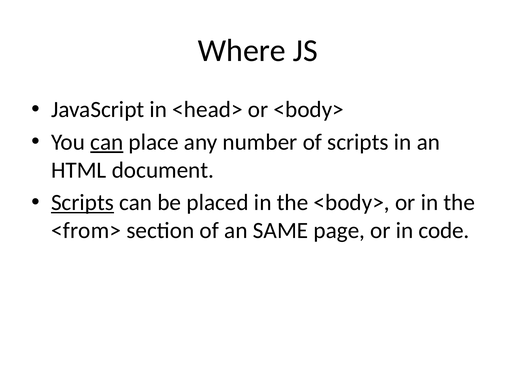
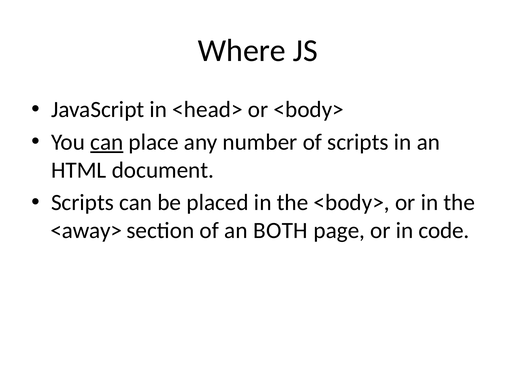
Scripts underline: present -> none (82, 203)
<from>: <from> -> <away> (86, 231)
SAME: SAME -> BOTH (280, 231)
